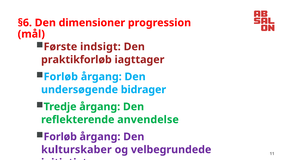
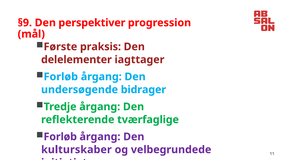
§6: §6 -> §9 (25, 23)
dimensioner: dimensioner -> perspektiver (92, 23)
indsigt: indsigt -> praksis (100, 47)
praktikforløb: praktikforløb -> delelementer (76, 60)
anvendelse: anvendelse -> tværfaglige (148, 120)
